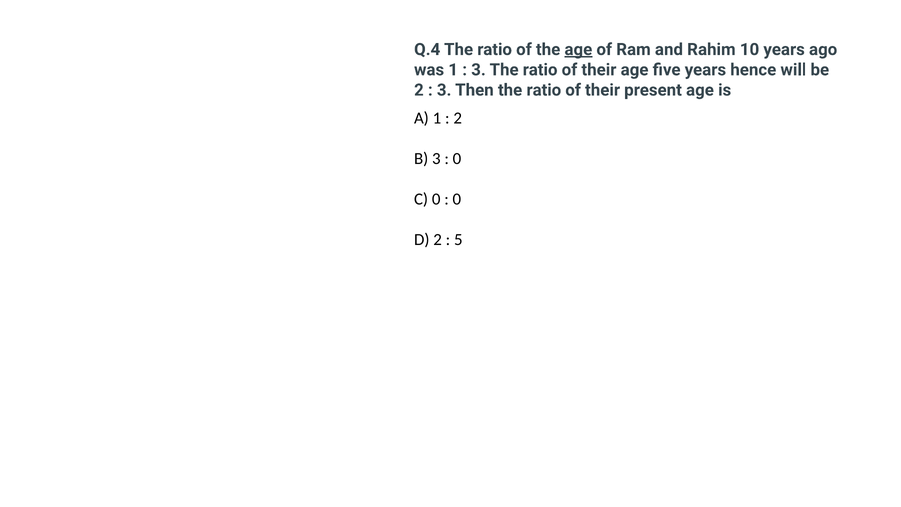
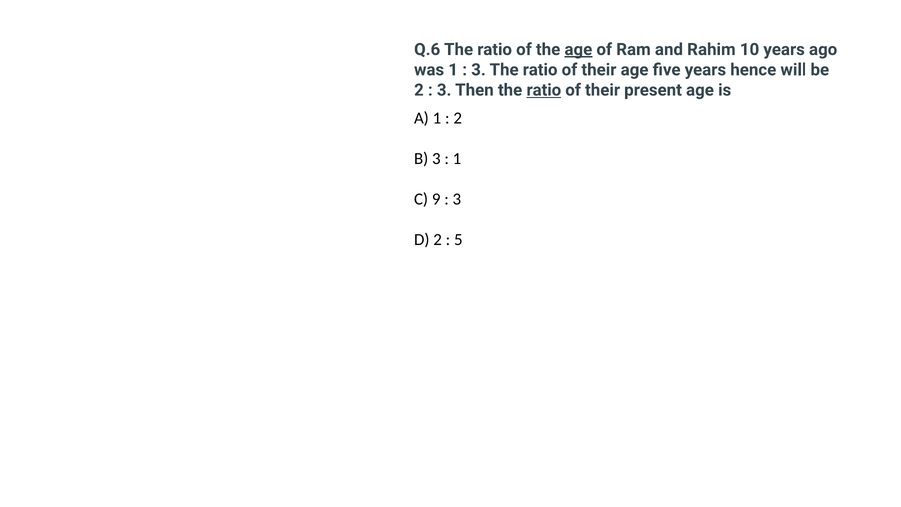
Q.4: Q.4 -> Q.6 (427, 49)
ratio underline: none -> present (544, 90)
0: 0 -> 1 (457, 158)
C 0: 0 -> 9 (436, 199)
0: 0 -> 3 (457, 199)
